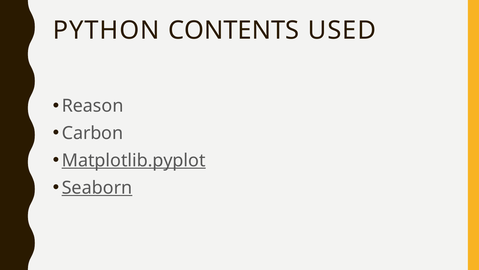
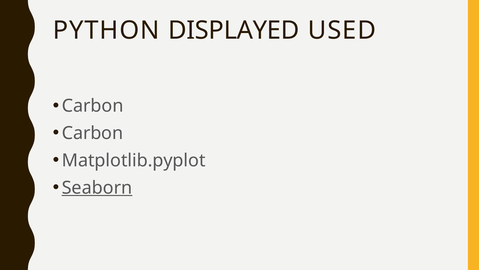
CONTENTS: CONTENTS -> DISPLAYED (234, 30)
Reason: Reason -> Carbon (93, 106)
Matplotlib.pyplot underline: present -> none (134, 160)
